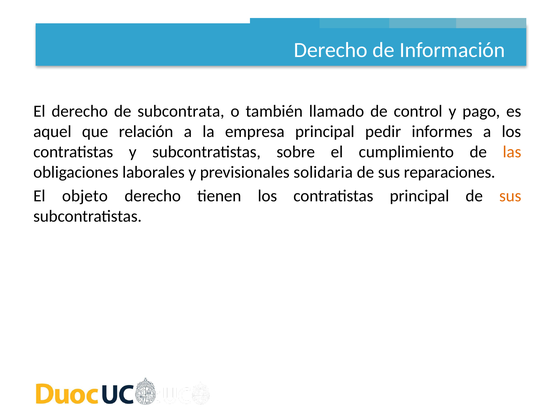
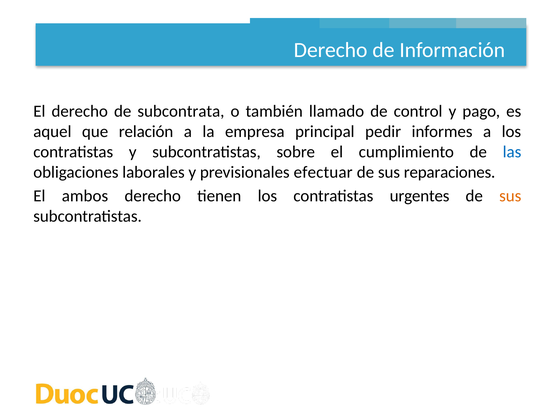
las colour: orange -> blue (512, 152)
solidaria: solidaria -> efectuar (323, 172)
objeto: objeto -> ambos (85, 196)
contratistas principal: principal -> urgentes (420, 196)
